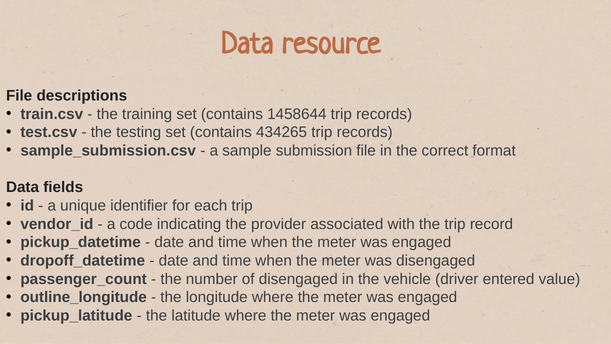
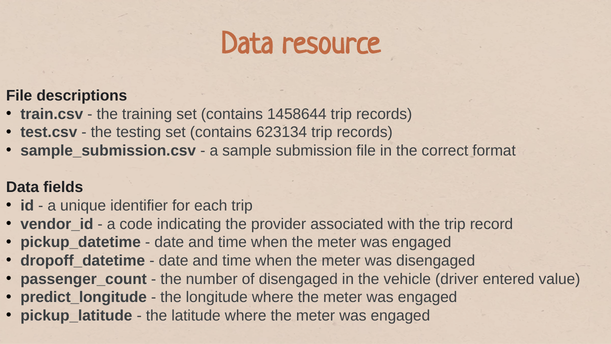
434265: 434265 -> 623134 (282, 132)
outline_longitude: outline_longitude -> predict_longitude (84, 297)
